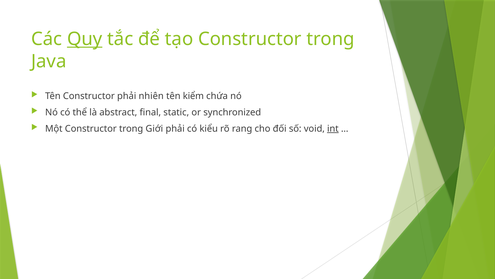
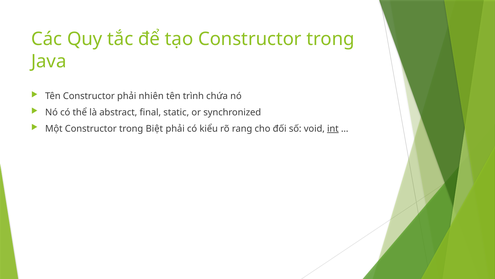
Quy underline: present -> none (85, 39)
kiểm: kiểm -> trình (193, 96)
Giới: Giới -> Biệt (154, 128)
